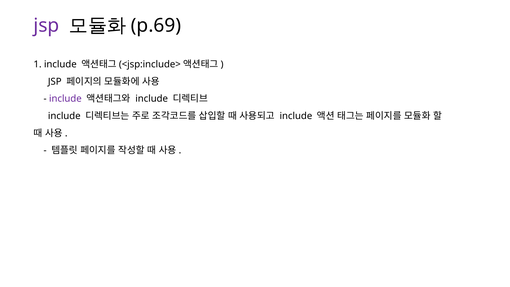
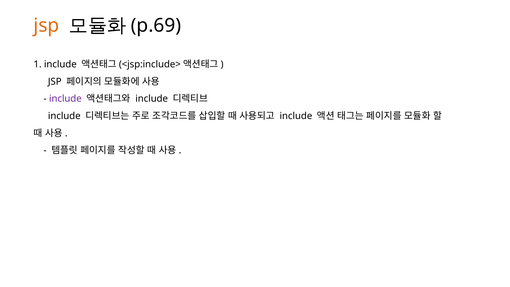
jsp colour: purple -> orange (46, 26)
